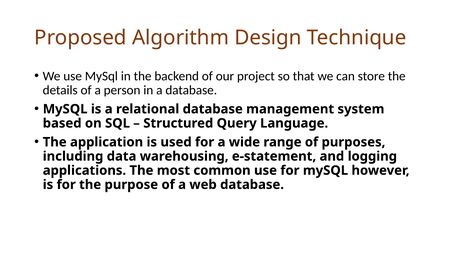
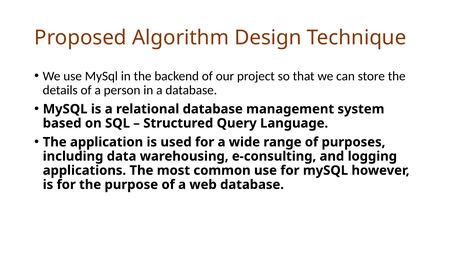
e-statement: e-statement -> e-consulting (274, 156)
